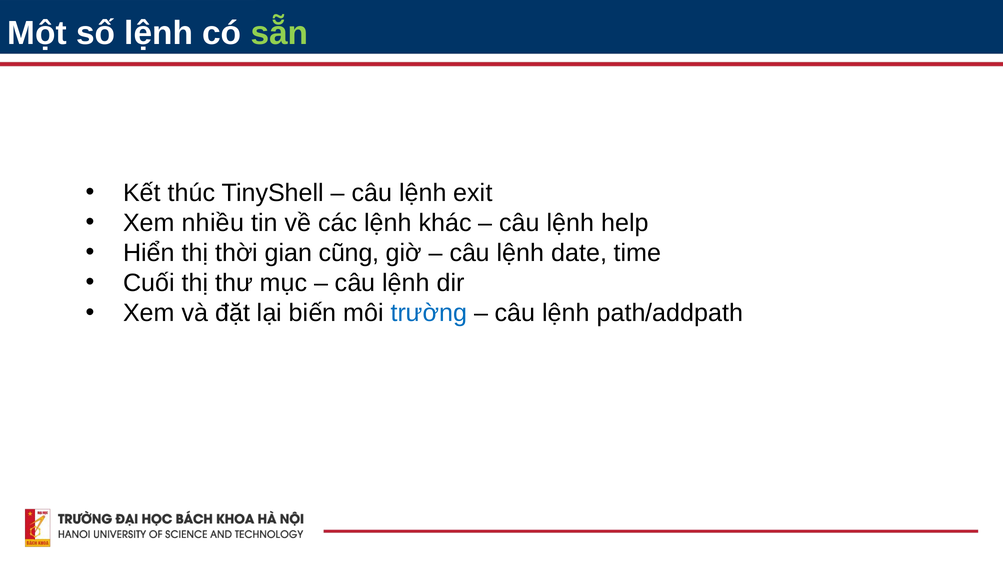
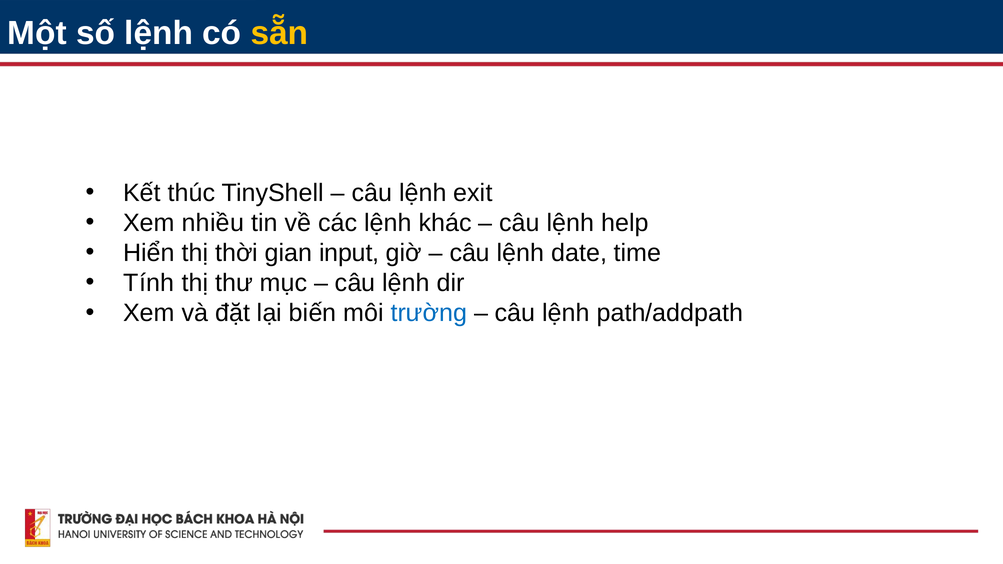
sẵn colour: light green -> yellow (279, 33)
cũng: cũng -> input (349, 253)
Cuối: Cuối -> Tính (149, 283)
